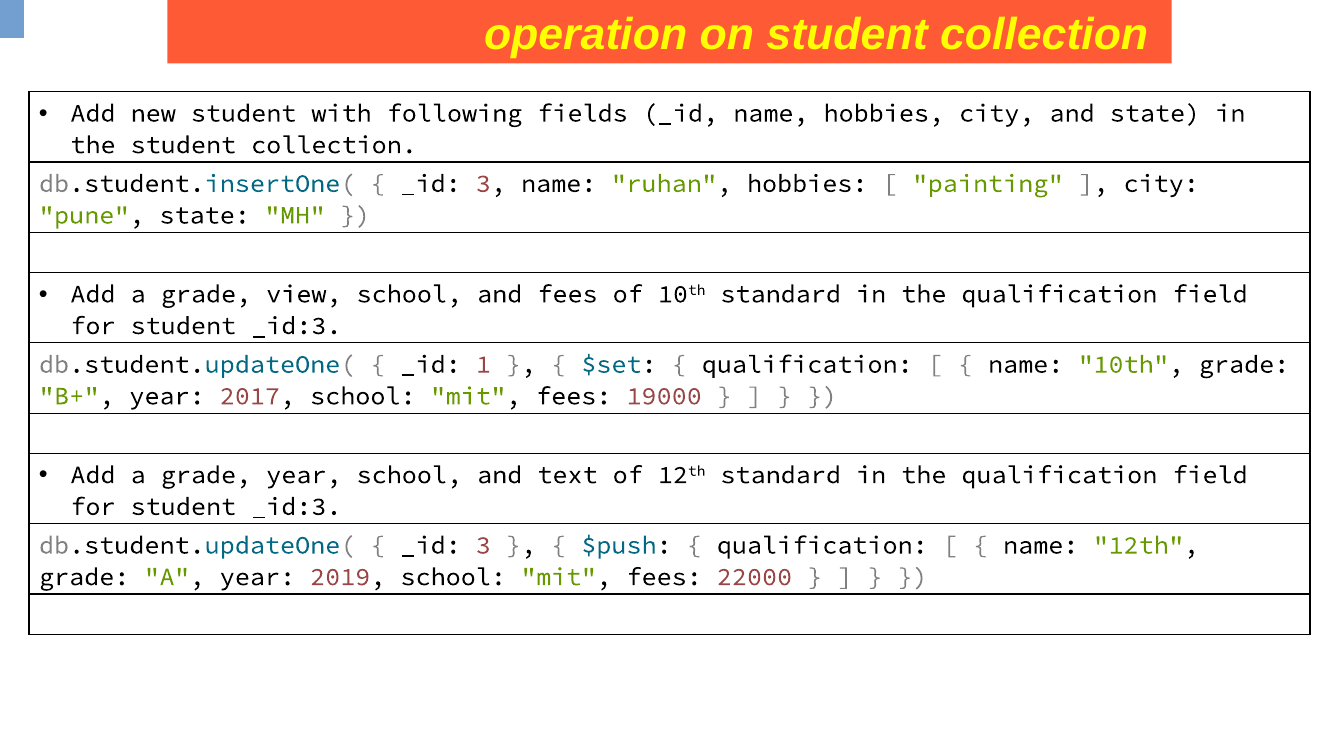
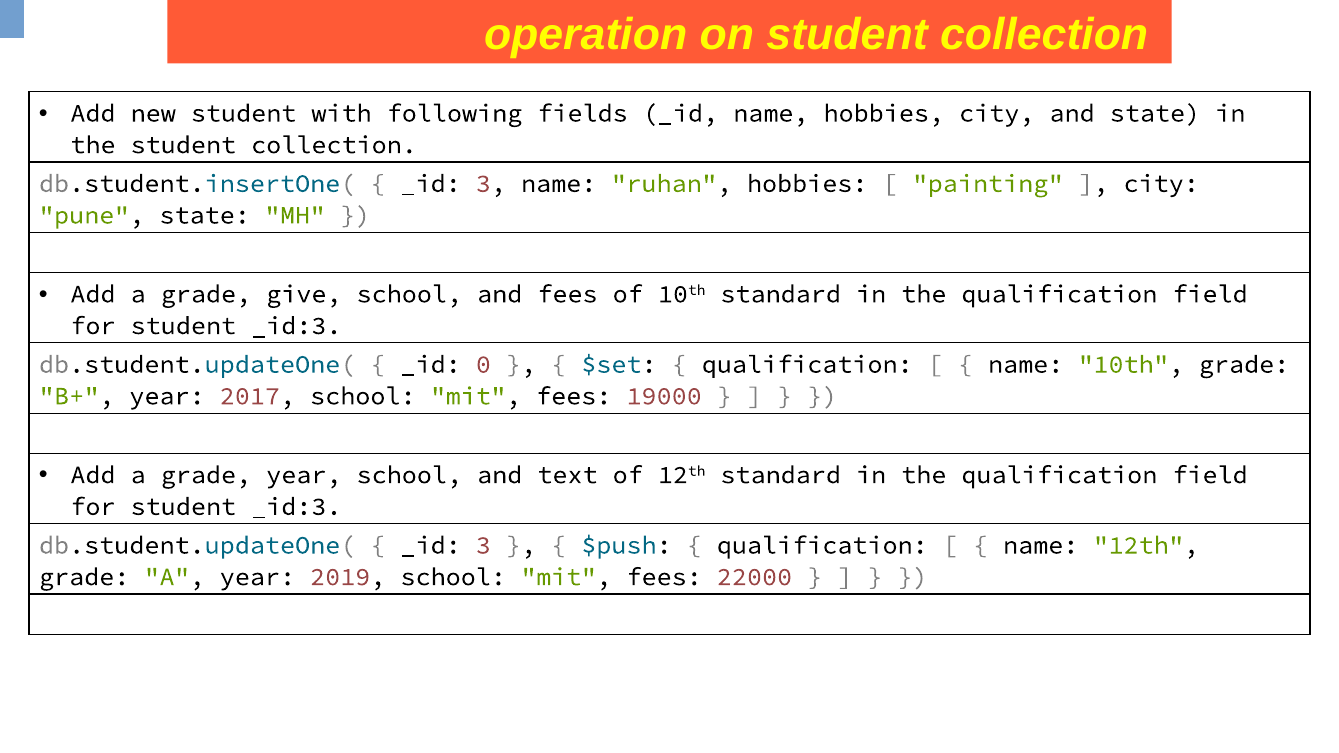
view: view -> give (304, 294)
1: 1 -> 0 (483, 364)
